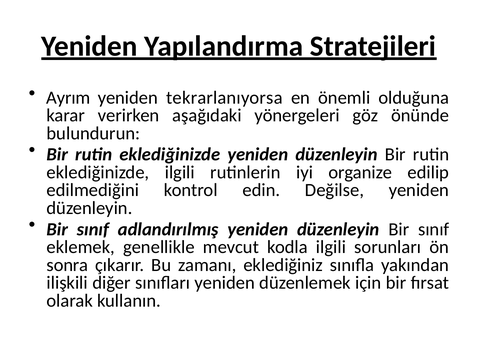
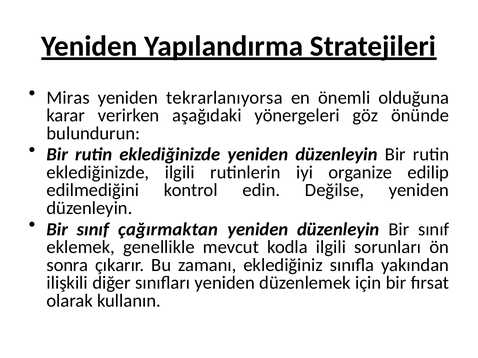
Ayrım: Ayrım -> Miras (68, 98)
adlandırılmış: adlandırılmış -> çağırmaktan (168, 230)
